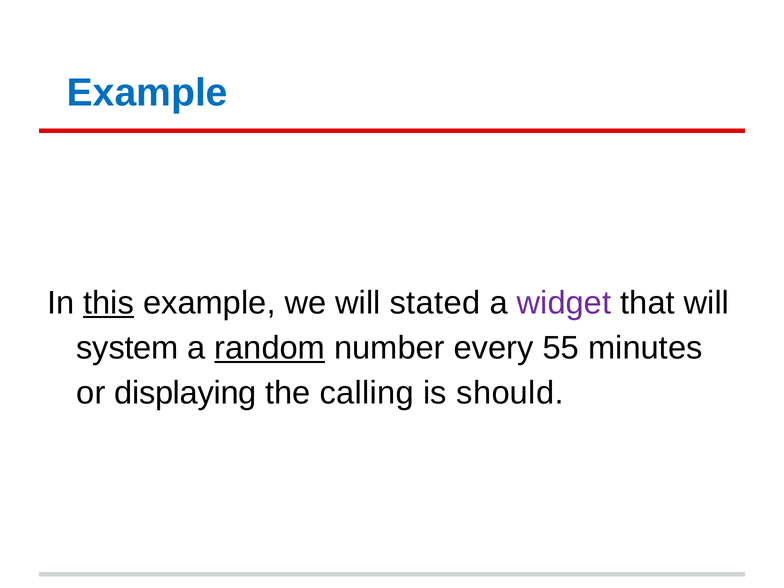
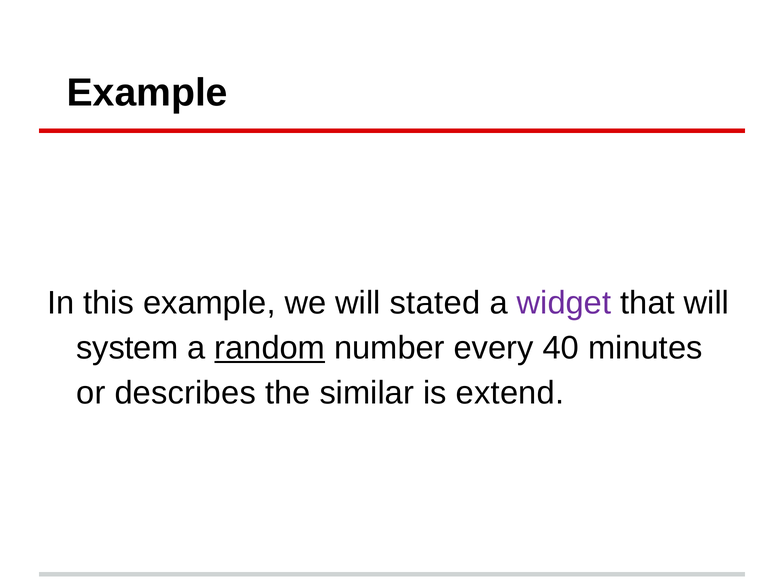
Example colour: blue -> black (147, 93)
this underline: present -> none (109, 303)
55: 55 -> 40 (561, 348)
displaying: displaying -> describes (185, 393)
calling: calling -> similar (367, 393)
should: should -> extend (510, 393)
